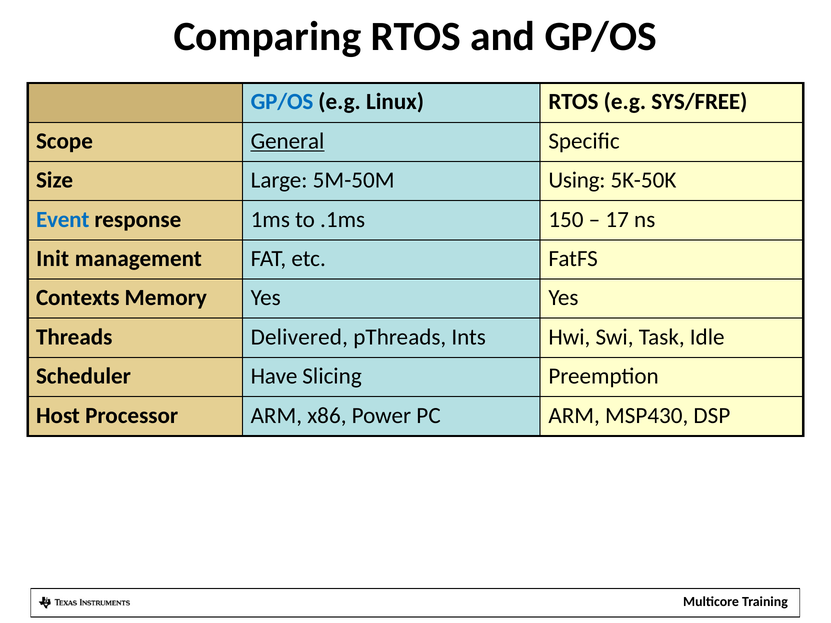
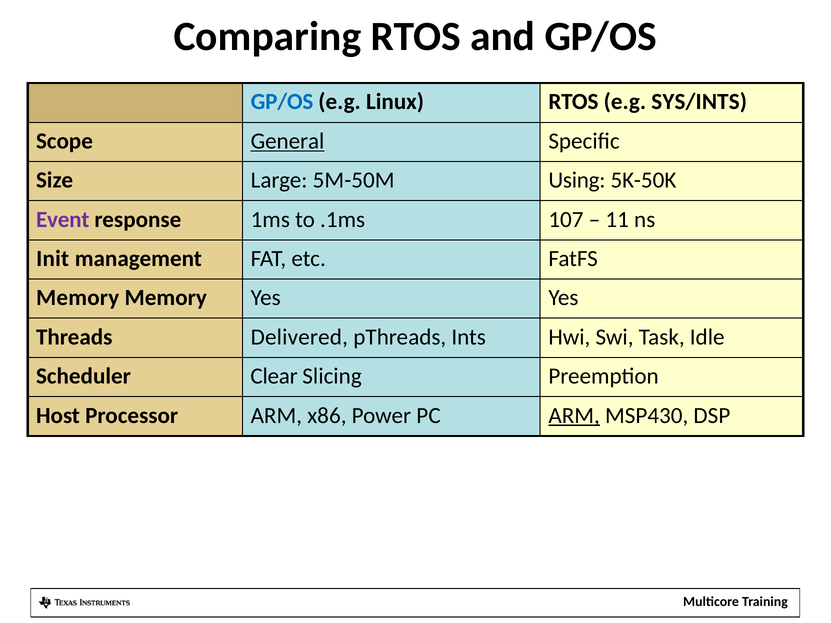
SYS/FREE: SYS/FREE -> SYS/INTS (699, 102)
Event colour: blue -> purple (63, 219)
150: 150 -> 107 (566, 219)
17: 17 -> 11 (617, 219)
Contexts: Contexts -> Memory (78, 298)
Have: Have -> Clear (274, 376)
ARM underline: none -> present (574, 416)
